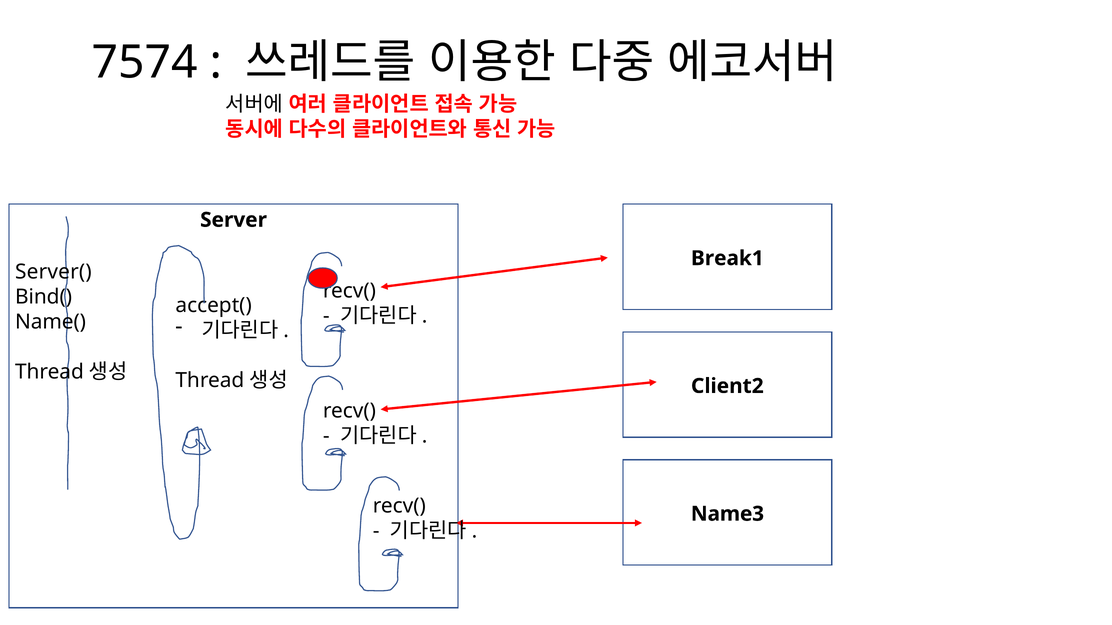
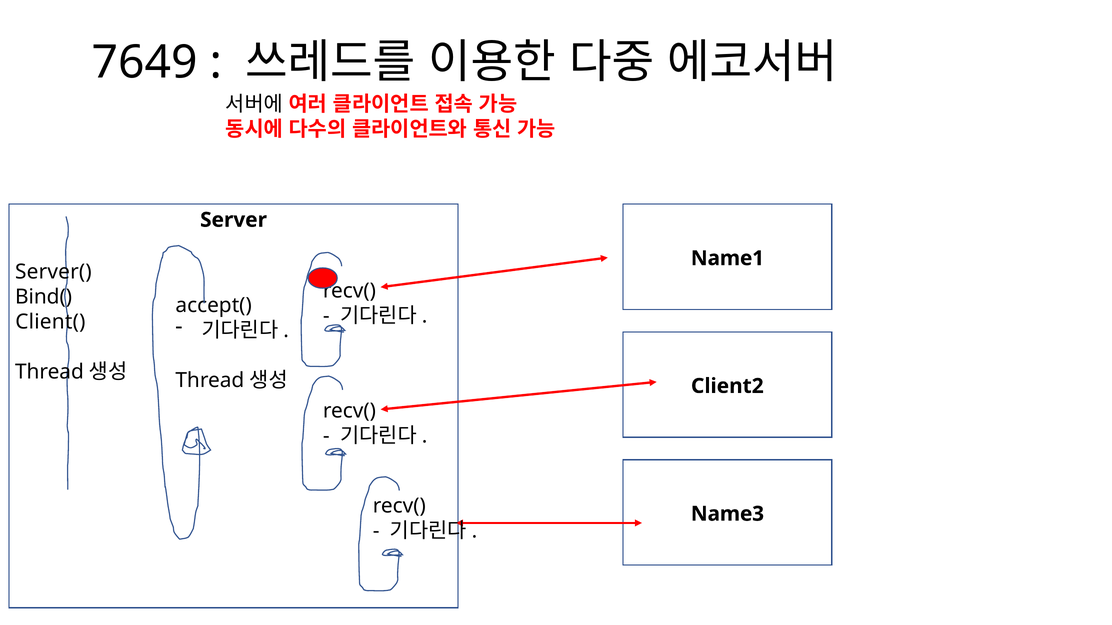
7574: 7574 -> 7649 (145, 63)
Break1: Break1 -> Name1 (727, 258)
Name(: Name( -> Client( (50, 322)
